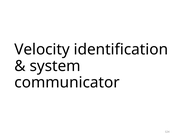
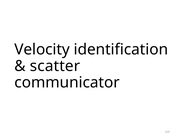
system: system -> scatter (55, 66)
